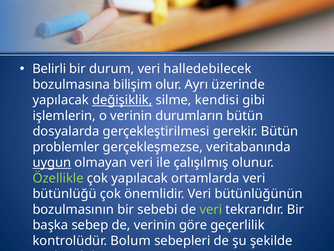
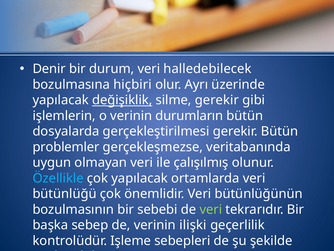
Belirli: Belirli -> Denir (49, 69)
bilişim: bilişim -> hiçbiri (133, 84)
silme kendisi: kendisi -> gerekir (217, 100)
uygun underline: present -> none (52, 162)
Özellikle colour: light green -> light blue (58, 178)
göre: göre -> ilişki (193, 225)
Bolum: Bolum -> Işleme (131, 240)
